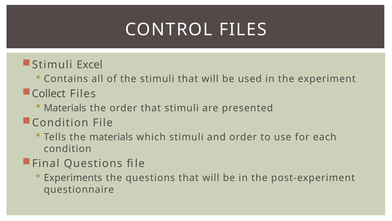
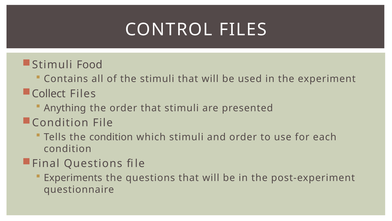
Excel: Excel -> Food (90, 65)
Materials: Materials -> Anything (65, 108)
the materials: materials -> condition (111, 137)
